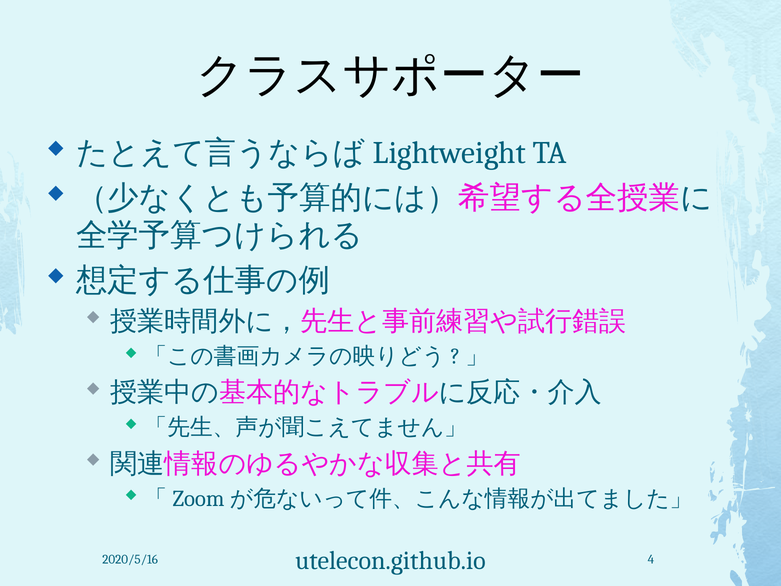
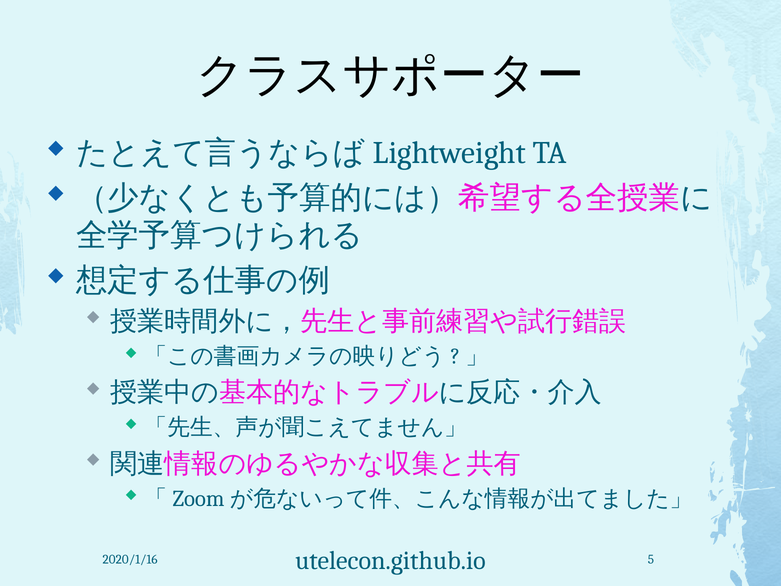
2020/5/16: 2020/5/16 -> 2020/1/16 (130, 559)
4: 4 -> 5 (651, 559)
